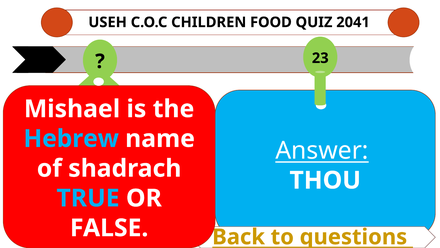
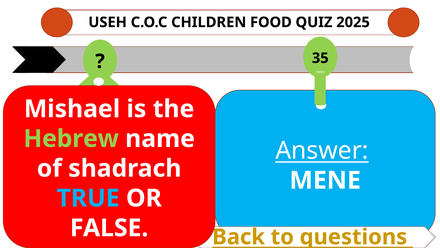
2041: 2041 -> 2025 (353, 22)
23: 23 -> 35 (320, 58)
Hebrew colour: light blue -> light green (71, 138)
THOU: THOU -> MENE (325, 180)
